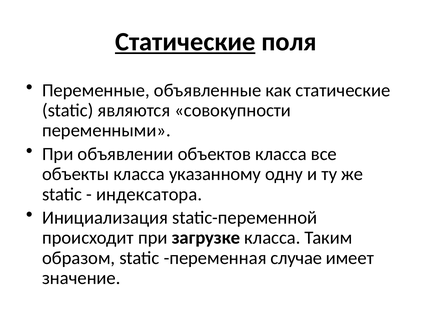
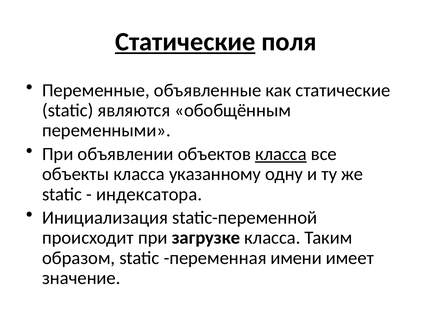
совокупности: совокупности -> обобщённым (233, 110)
класса underline: none -> present (281, 154)
случае: случае -> имени (296, 258)
